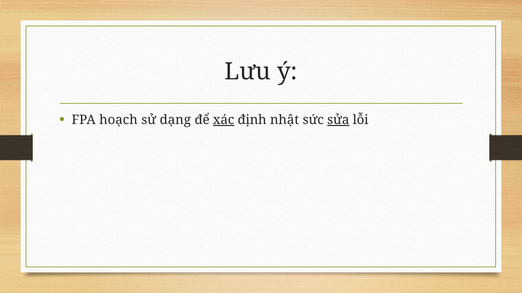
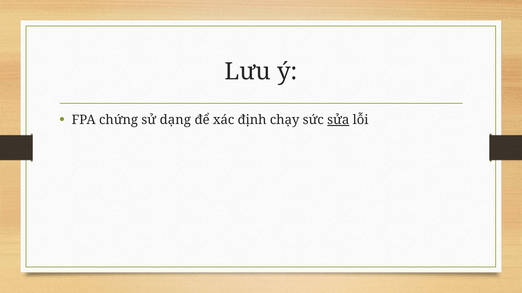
hoạch: hoạch -> chứng (119, 120)
xác underline: present -> none (224, 120)
nhật: nhật -> chạy (285, 120)
